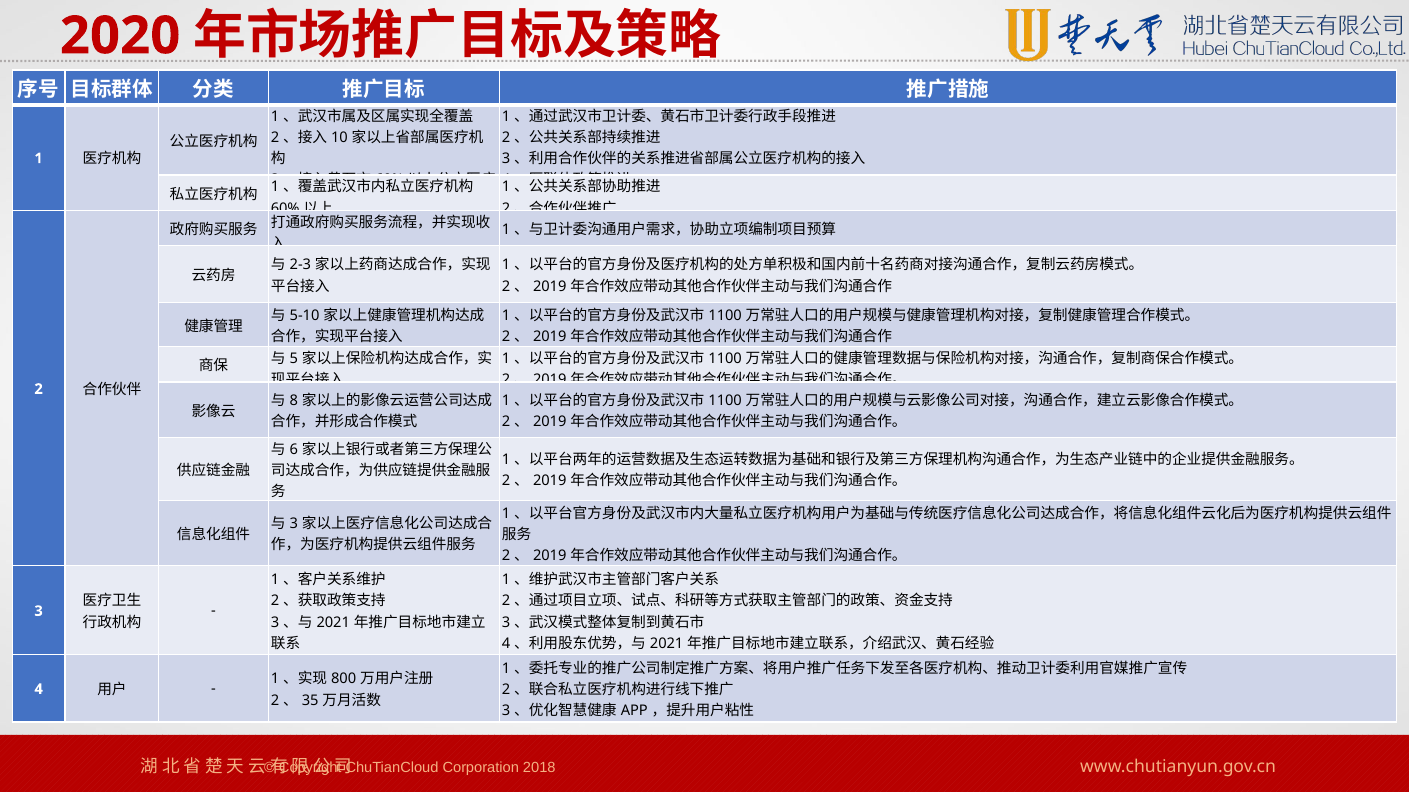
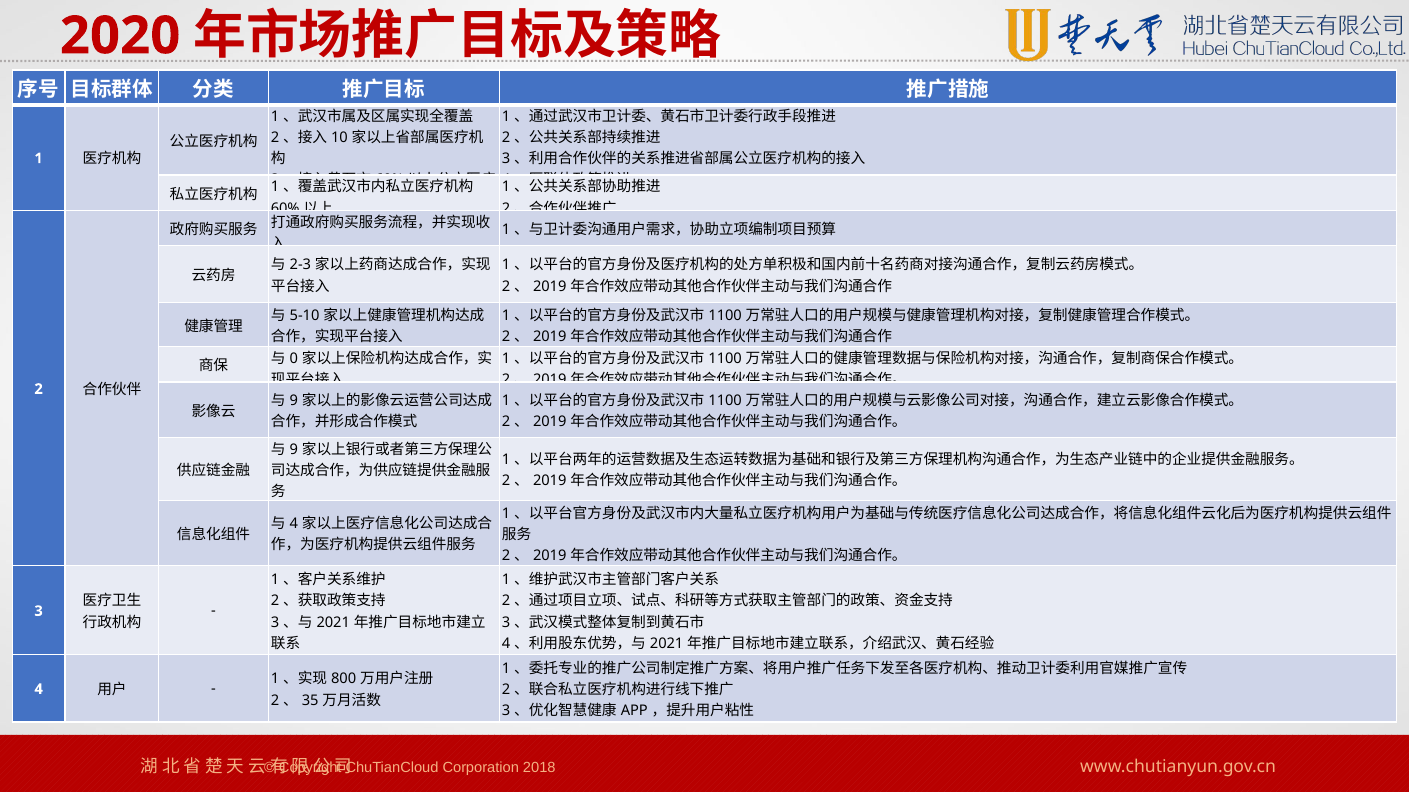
5: 5 -> 0 (294, 359)
8: 8 -> 9 (294, 401)
6: 6 -> 9 (294, 450)
3: 3 -> 4 (294, 524)
